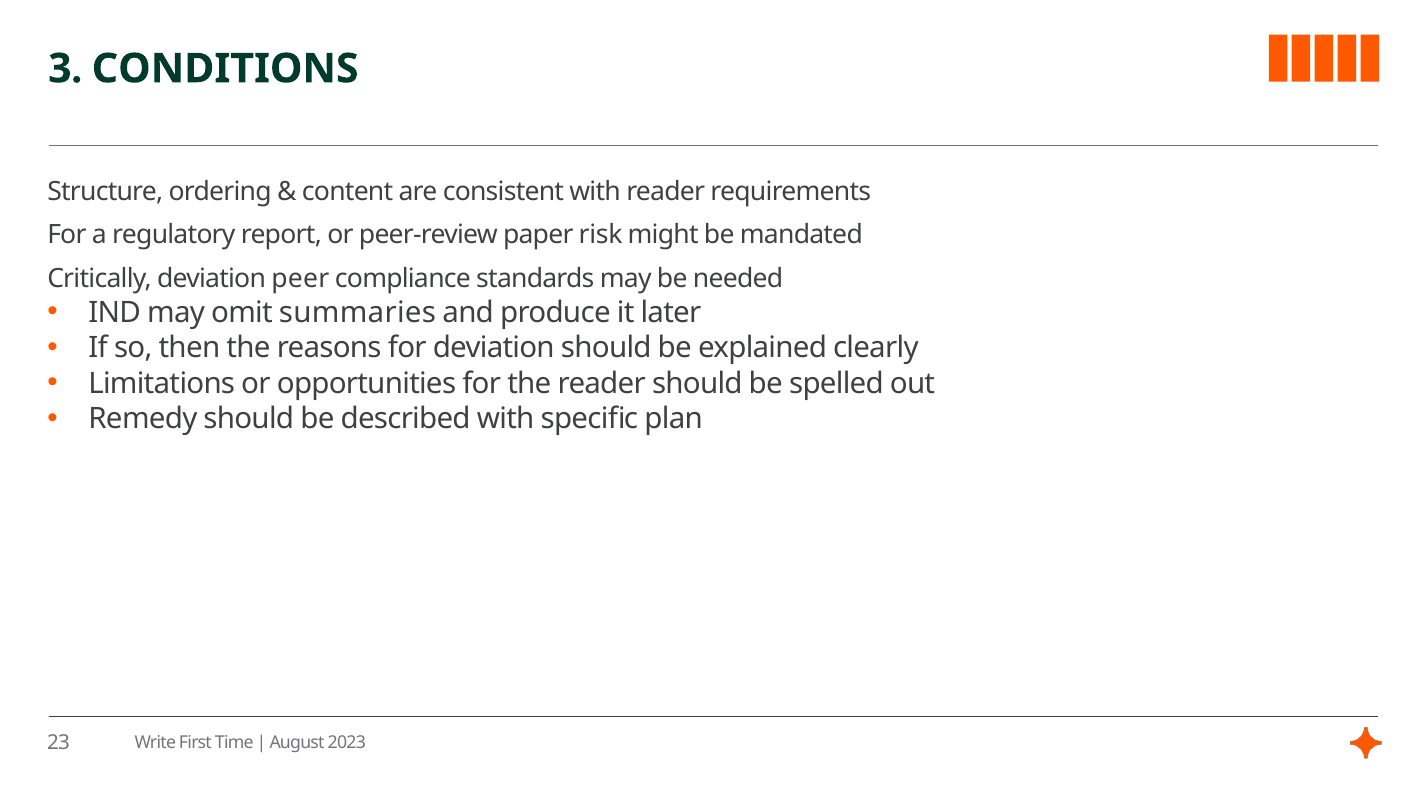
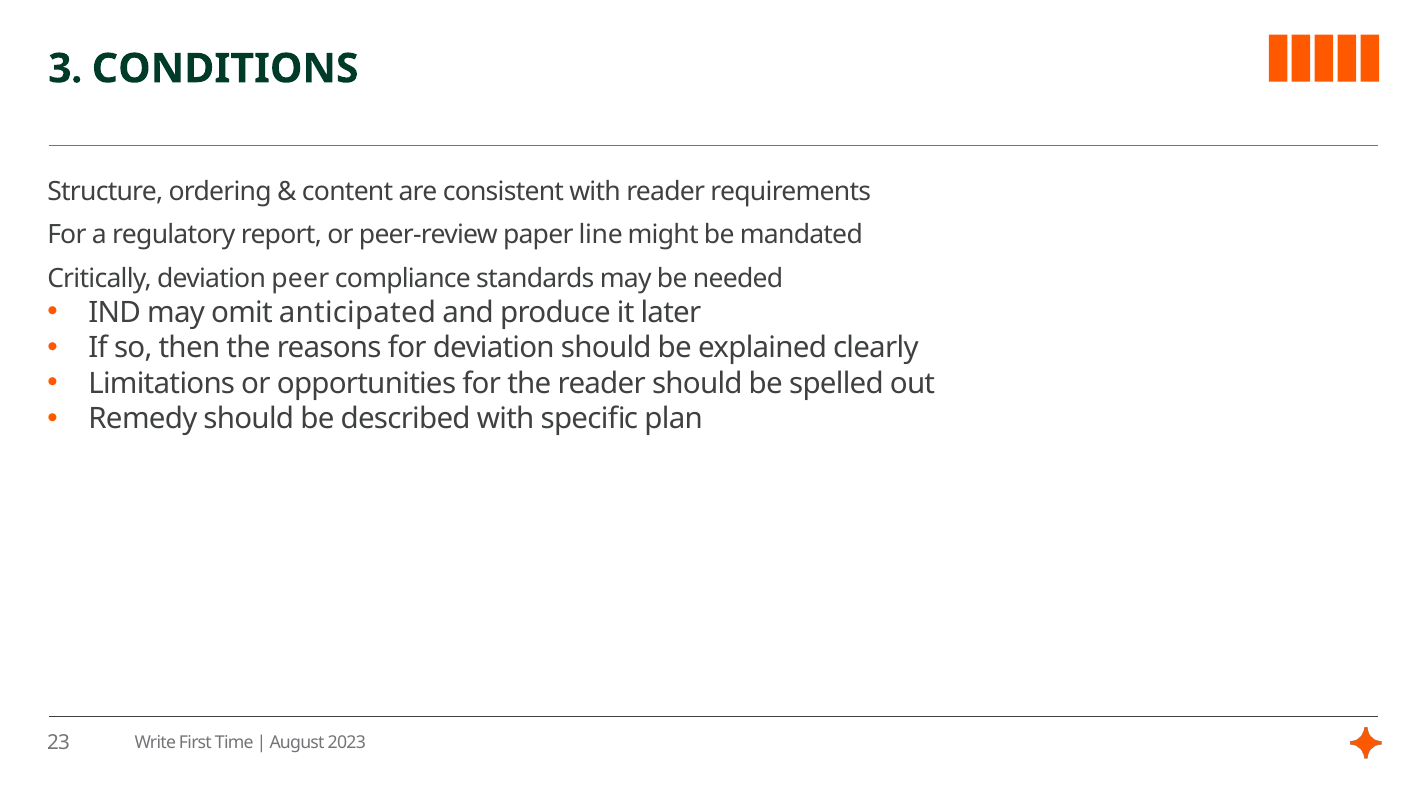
risk: risk -> line (601, 235)
summaries: summaries -> anticipated (358, 313)
